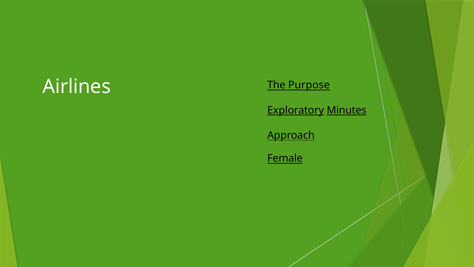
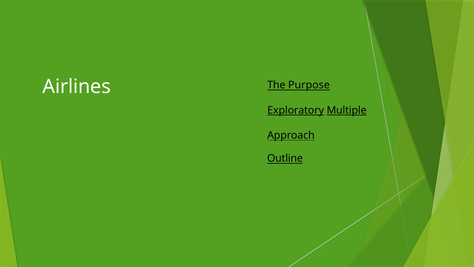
Minutes: Minutes -> Multiple (347, 110)
Female: Female -> Outline (285, 158)
